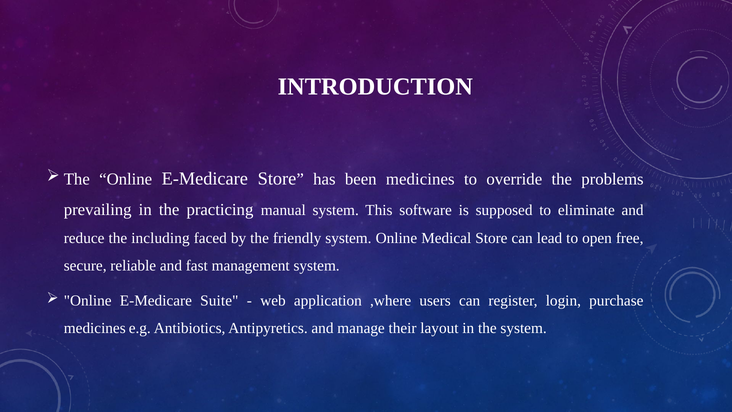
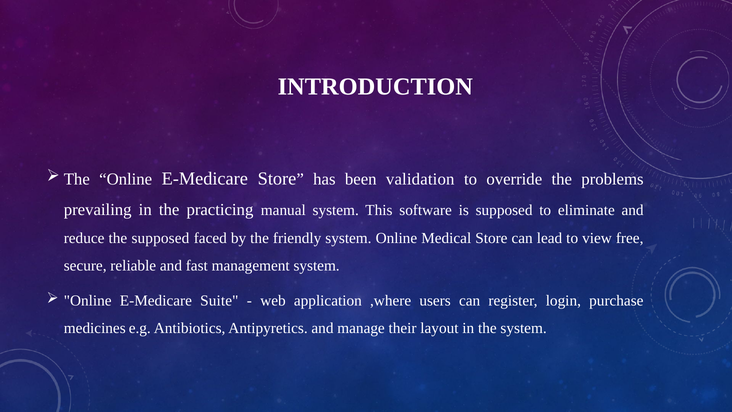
been medicines: medicines -> validation (420, 179)
the including: including -> supposed (160, 238)
open: open -> view (597, 238)
